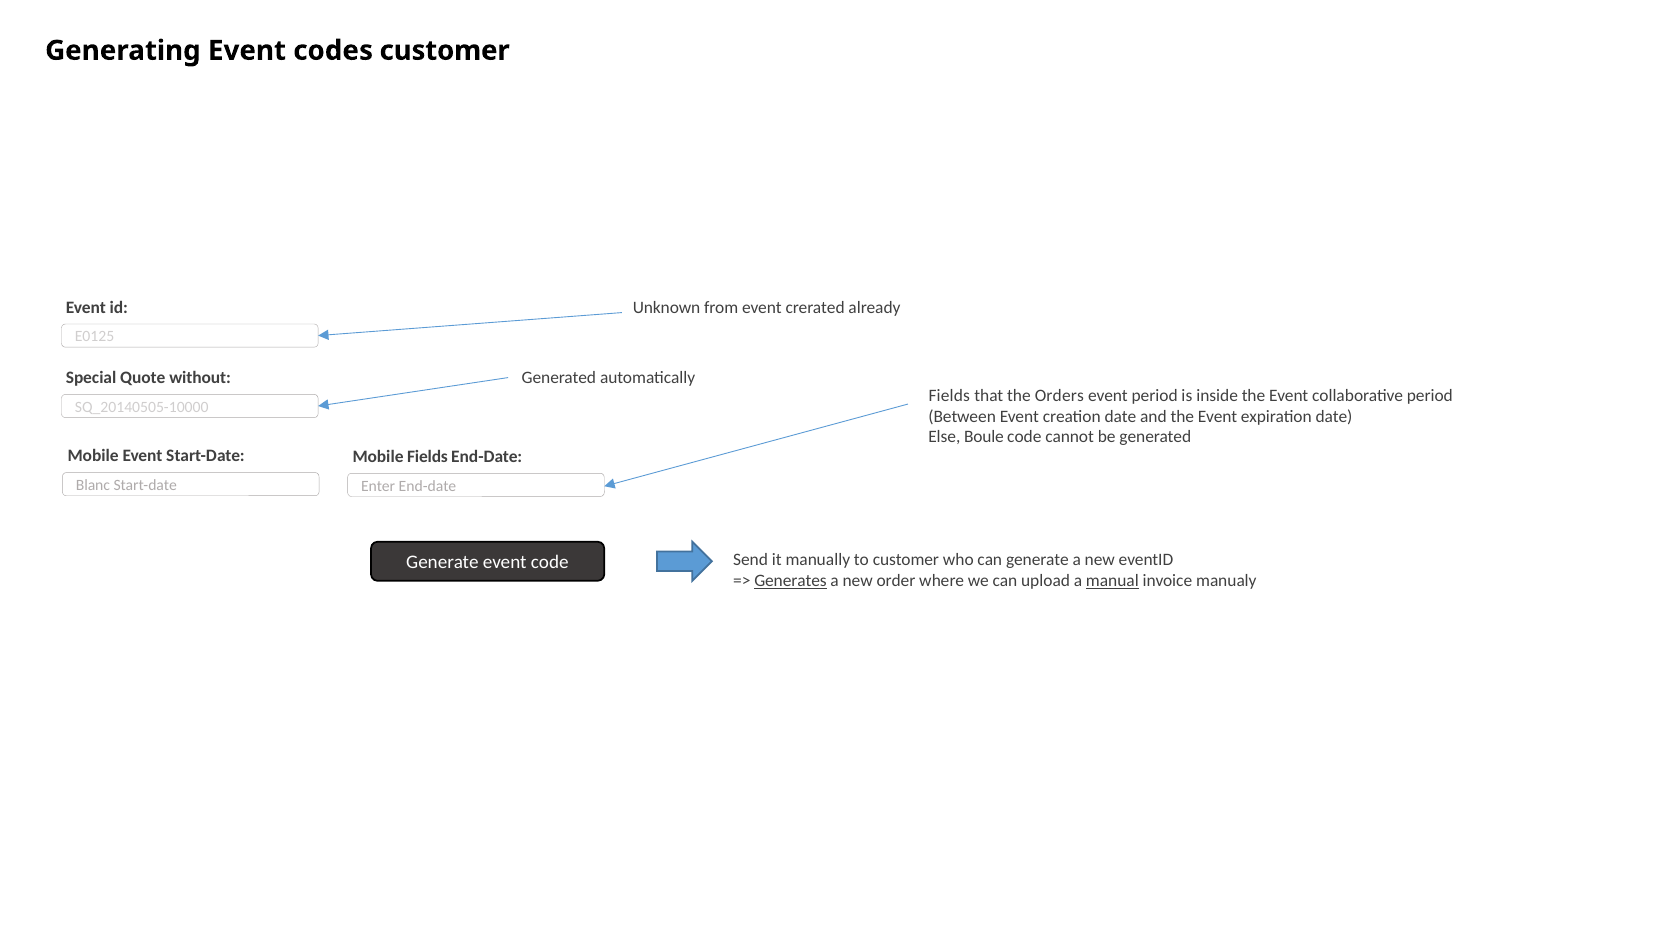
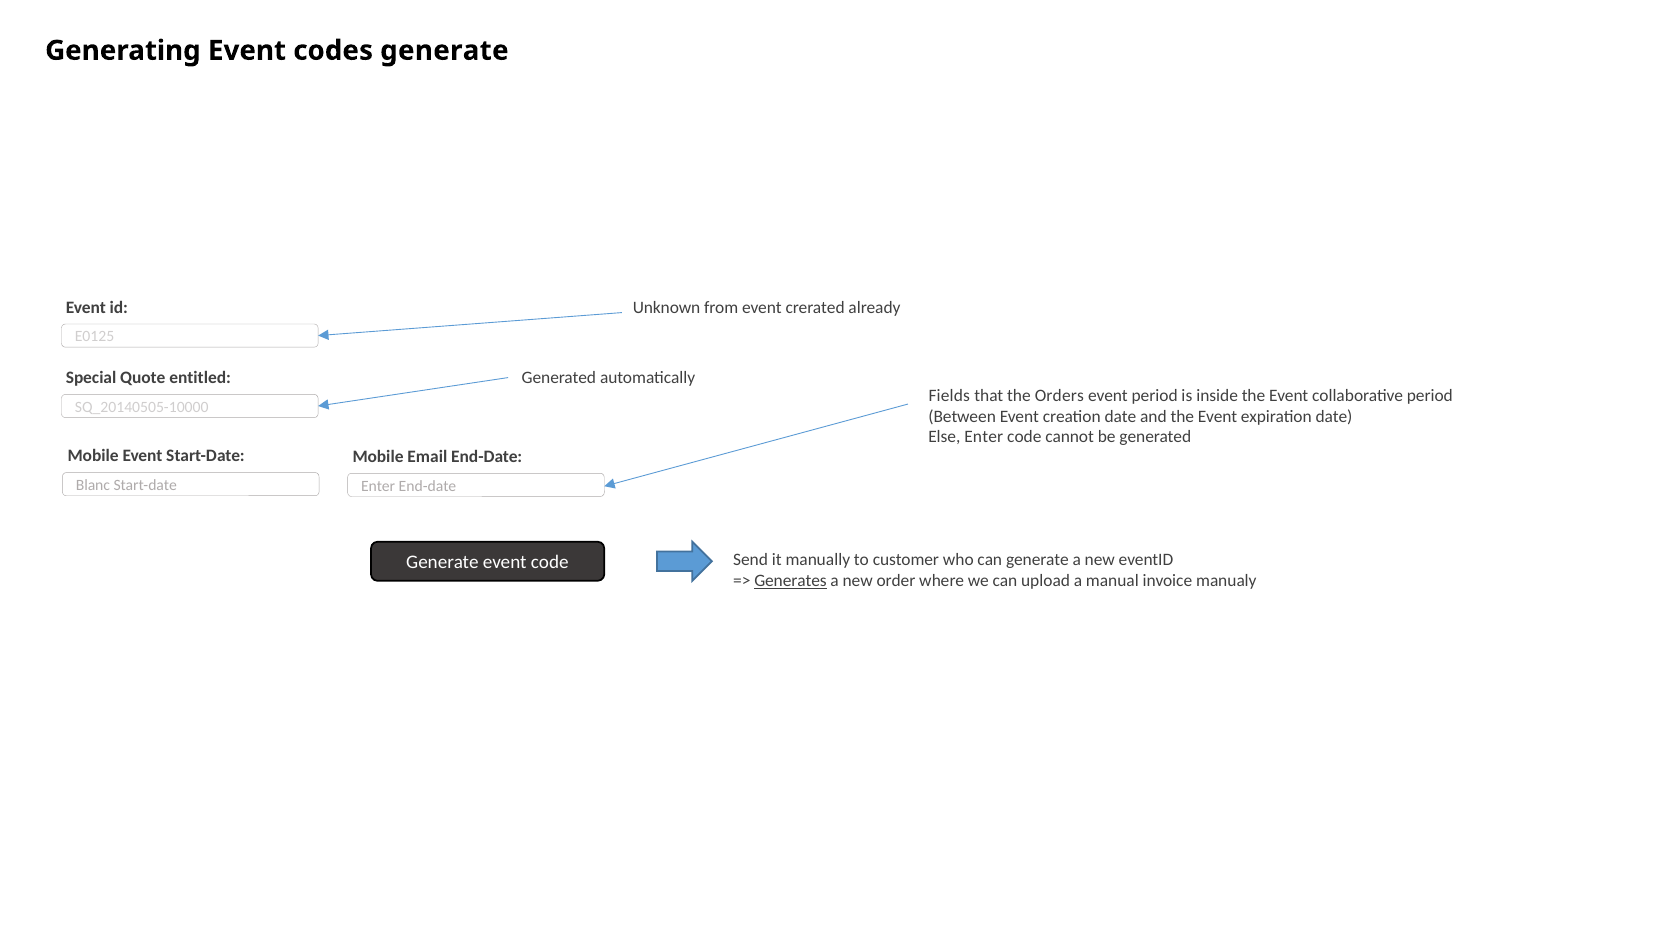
codes customer: customer -> generate (444, 51)
without: without -> entitled (200, 378)
Else Boule: Boule -> Enter (984, 437)
Mobile Fields: Fields -> Email (427, 457)
manual underline: present -> none (1112, 581)
